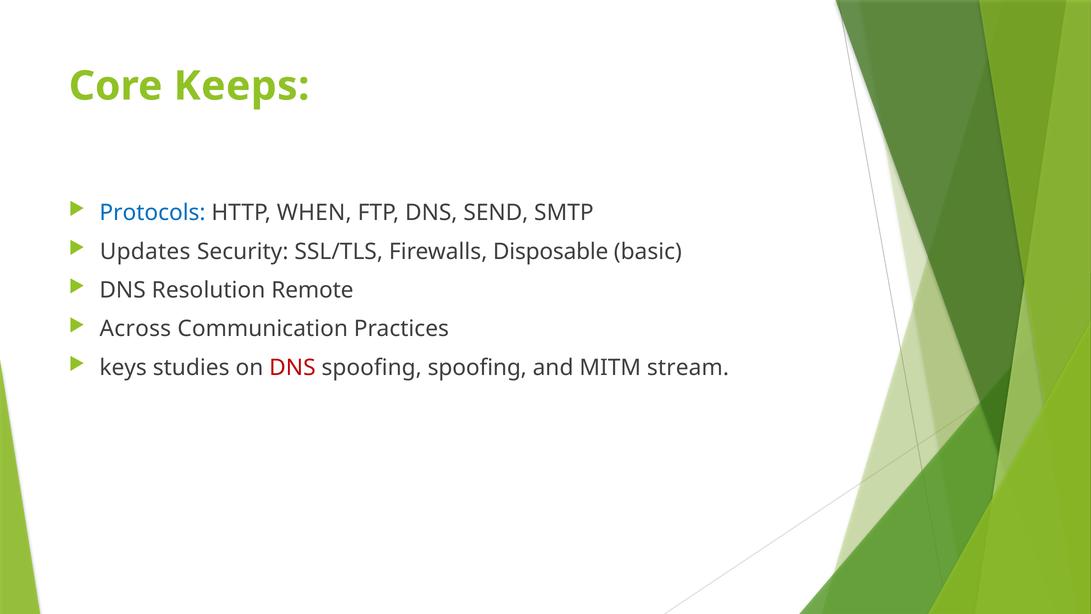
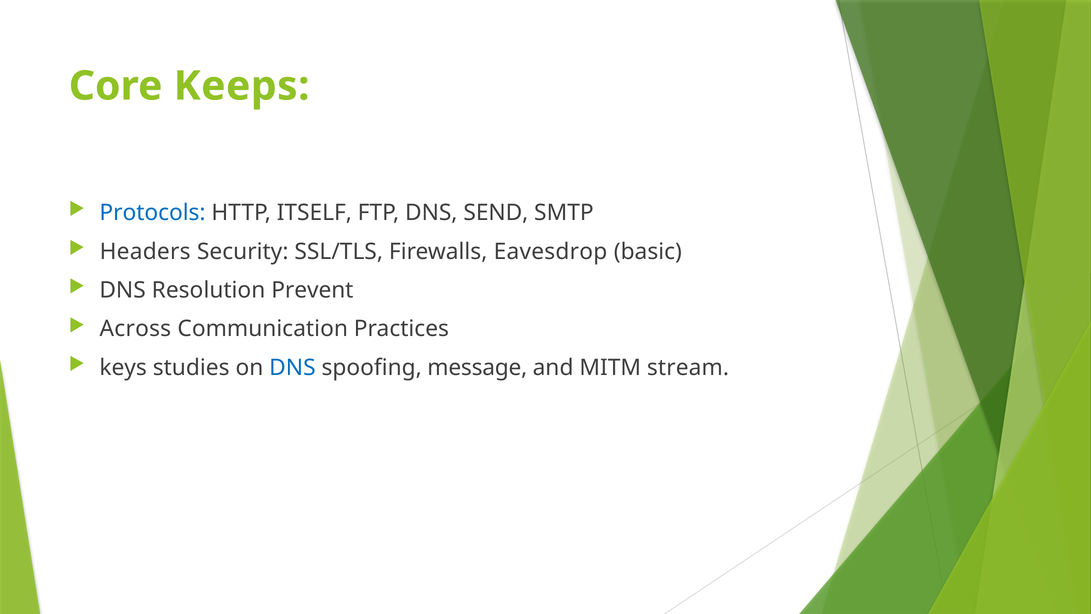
WHEN: WHEN -> ITSELF (314, 213)
Updates: Updates -> Headers (145, 251)
Disposable: Disposable -> Eavesdrop (550, 251)
Remote: Remote -> Prevent (312, 290)
DNS colour: red -> blue (292, 367)
spoofing spoofing: spoofing -> message (477, 367)
